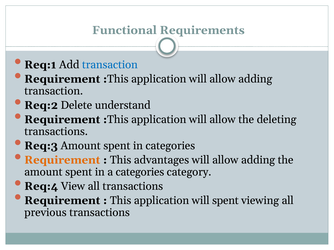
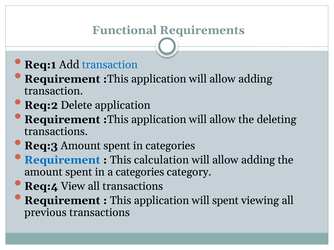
Delete understand: understand -> application (123, 105)
Requirement colour: orange -> blue (62, 160)
advantages: advantages -> calculation (161, 160)
